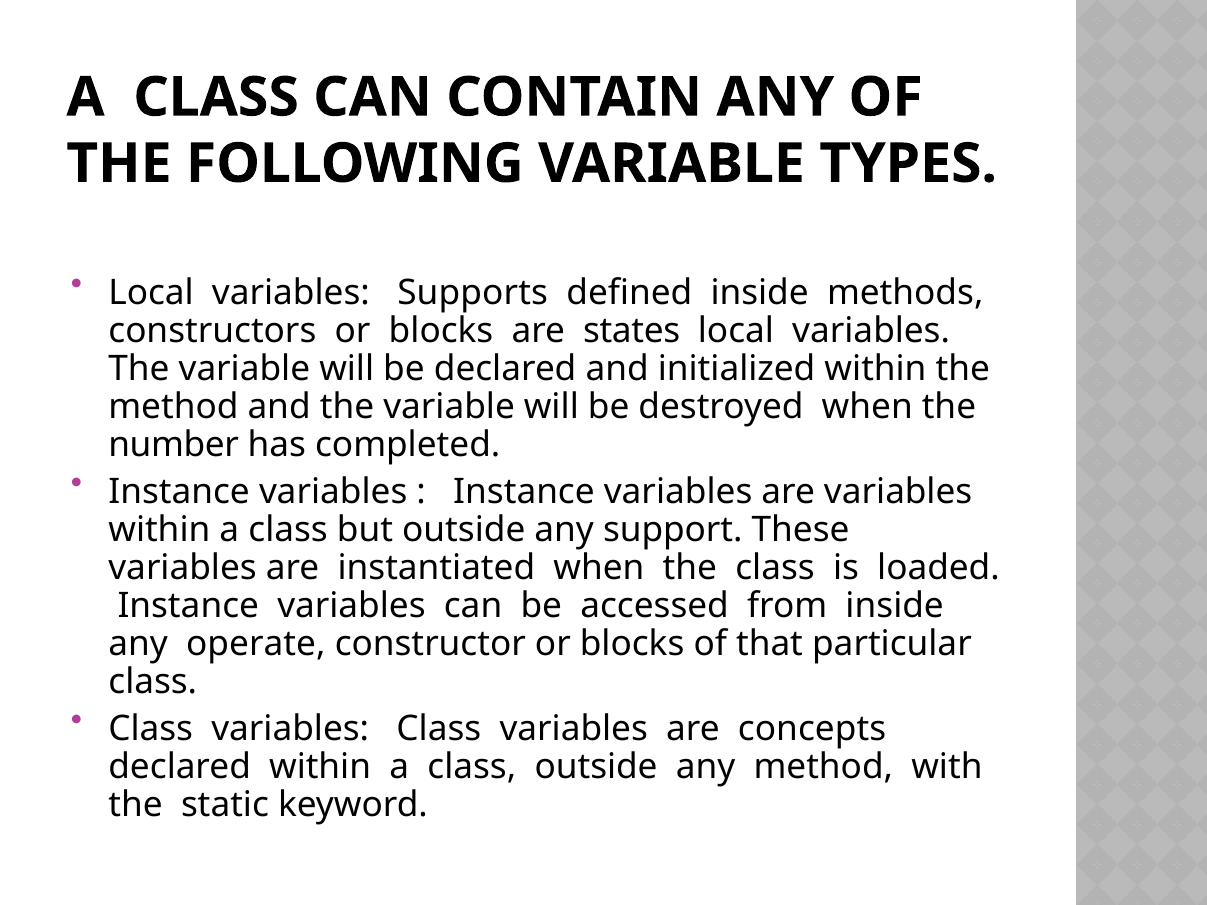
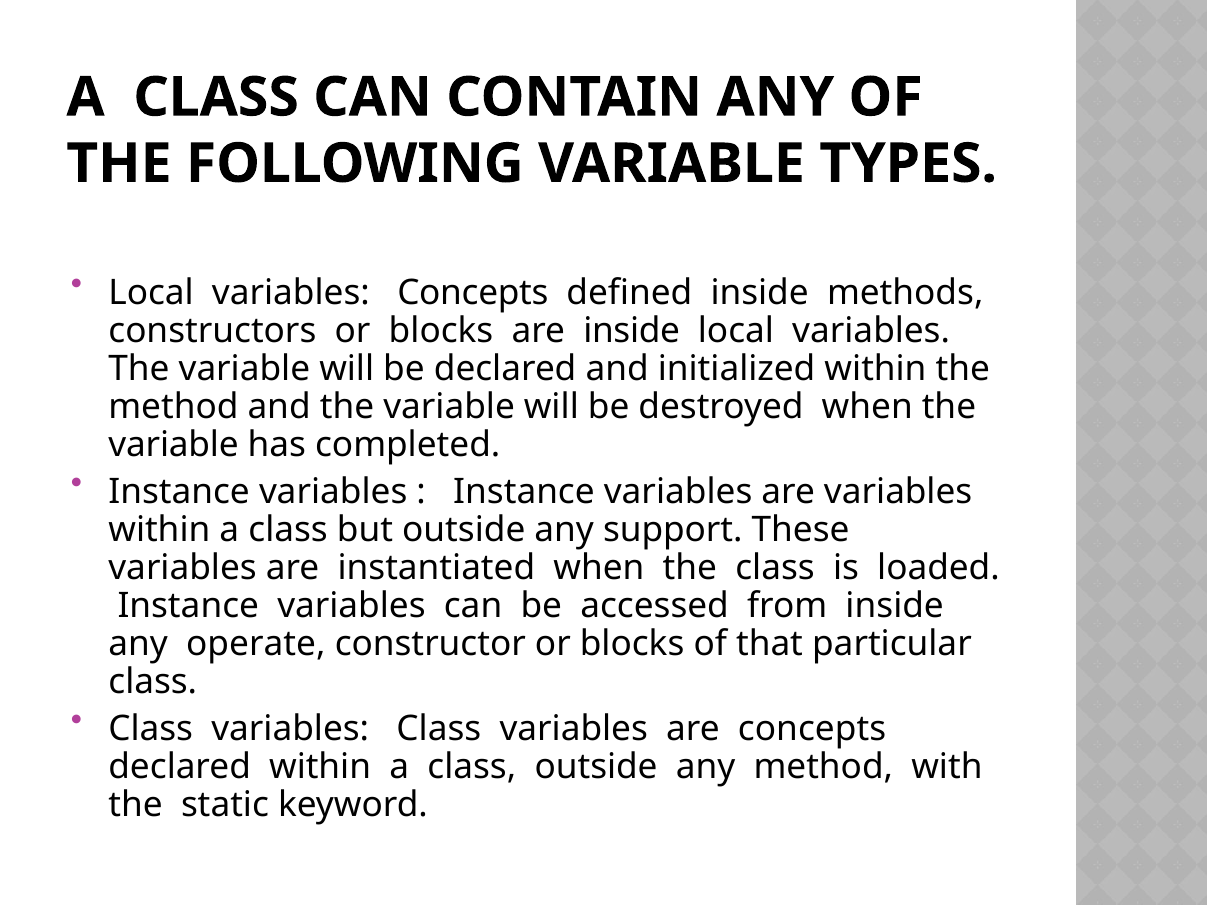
variables Supports: Supports -> Concepts (473, 293)
are states: states -> inside (632, 331)
number: number -> variable (174, 445)
